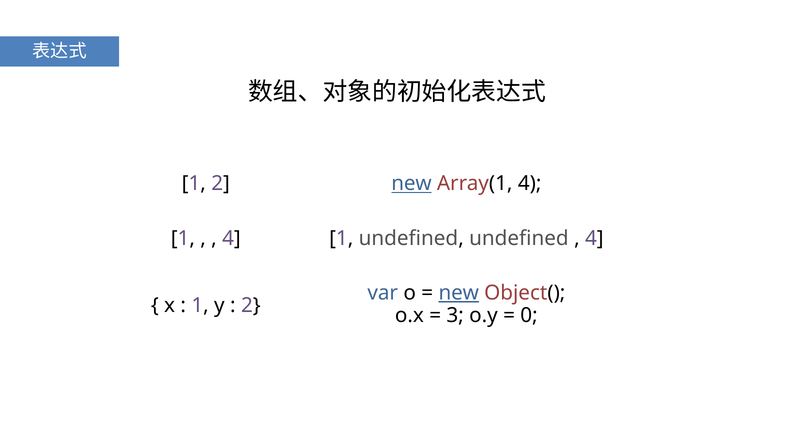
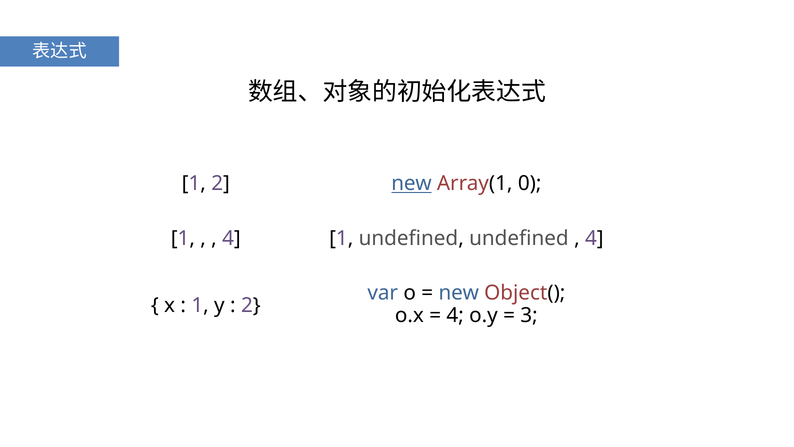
Array(1 4: 4 -> 0 (530, 183)
new underline: present -> none (459, 293)
3: 3 -> 4 (455, 315)
0: 0 -> 3 (529, 315)
